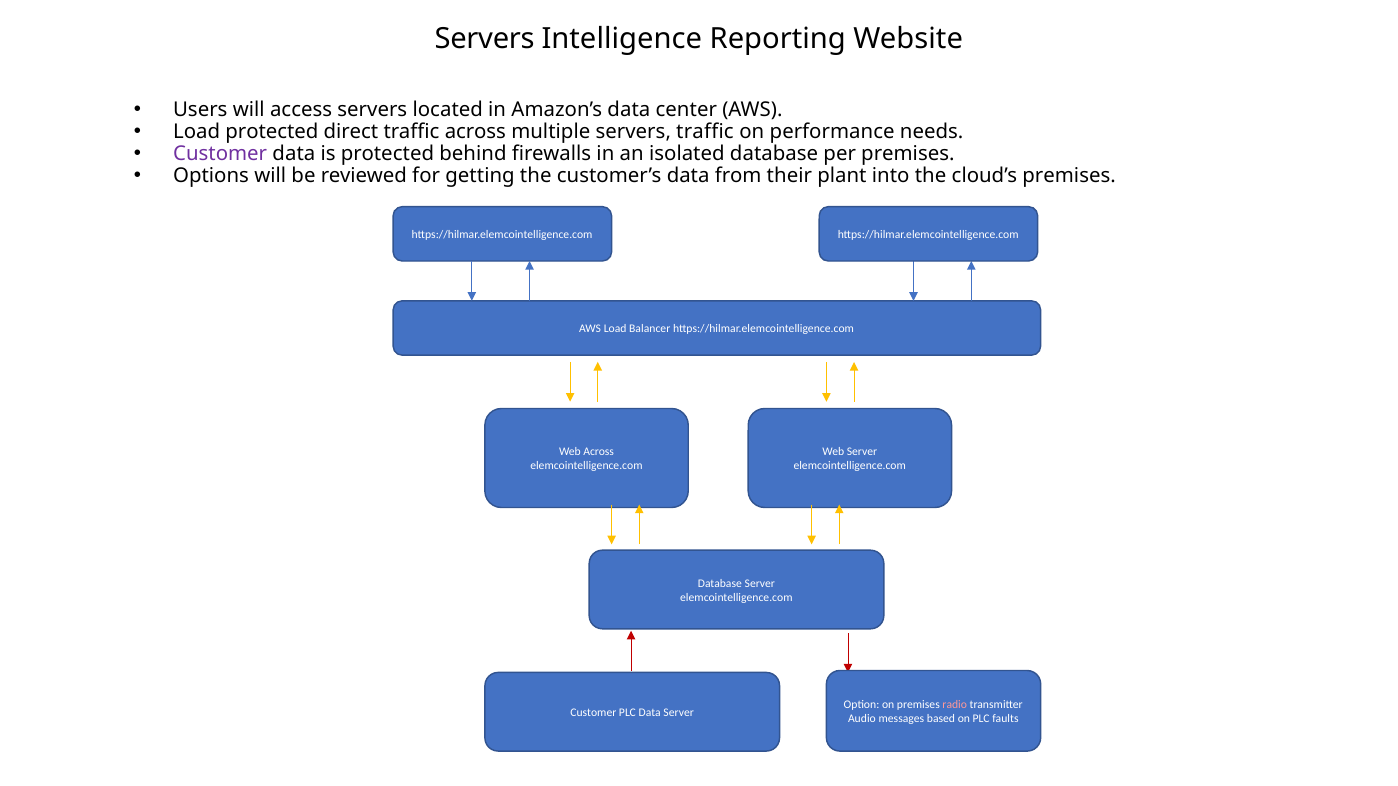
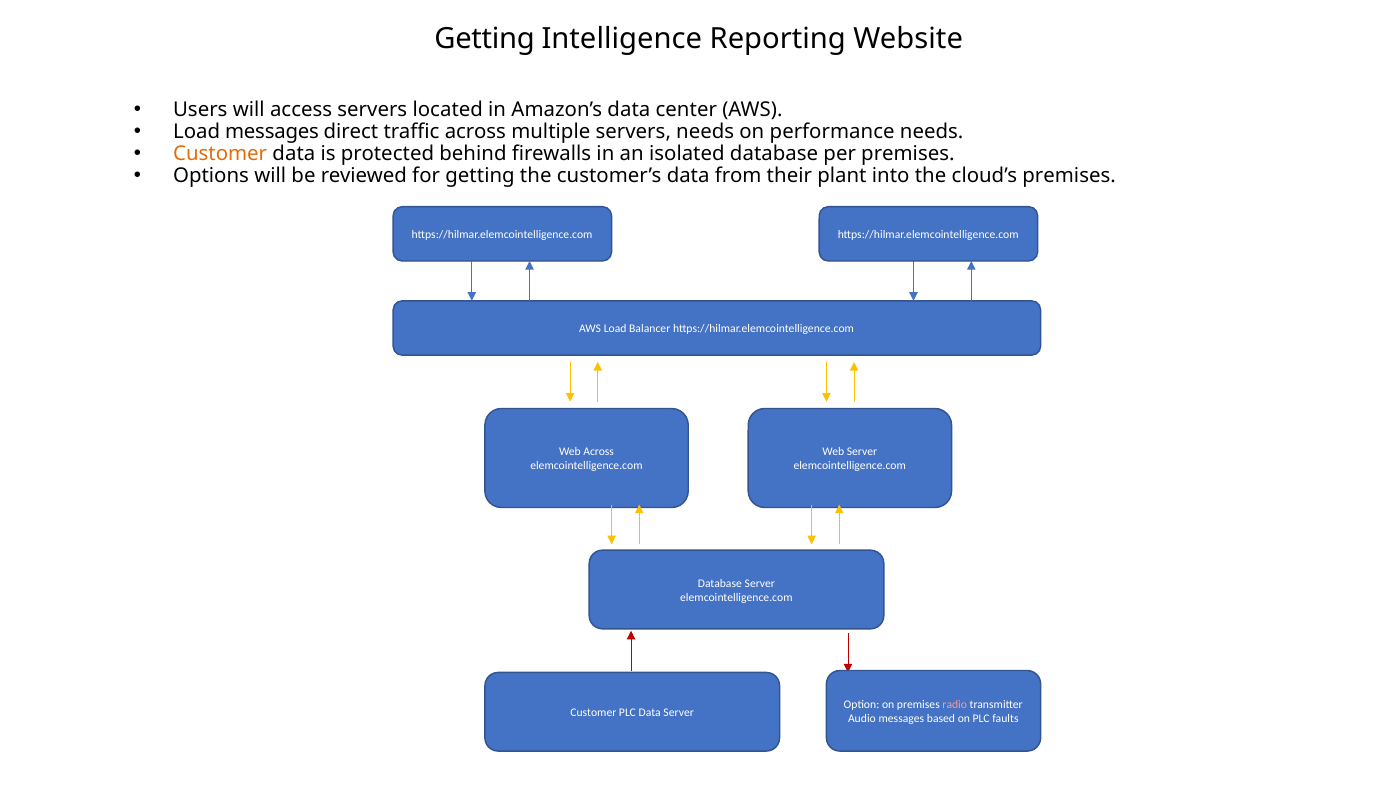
Servers: Servers -> Getting (485, 39)
Load protected: protected -> messages (272, 132)
servers traffic: traffic -> needs (705, 132)
Customer colour: purple -> orange (220, 154)
